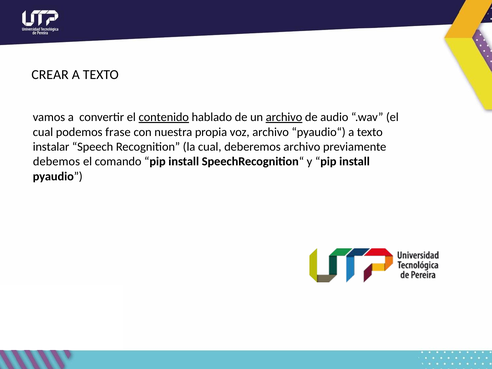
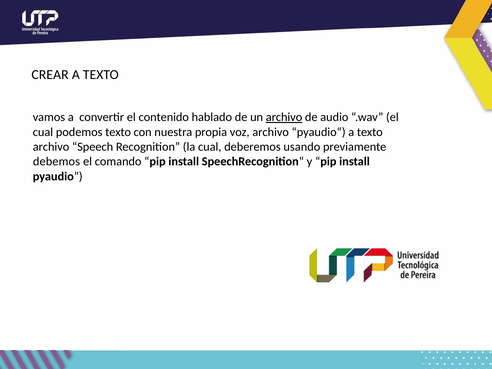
contenido underline: present -> none (164, 117)
podemos frase: frase -> texto (118, 132)
instalar: instalar -> archivo (51, 147)
deberemos archivo: archivo -> usando (302, 147)
